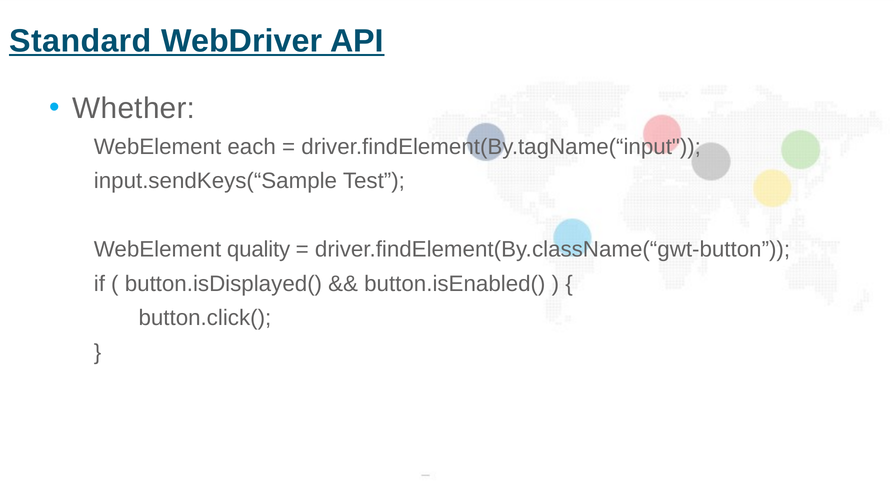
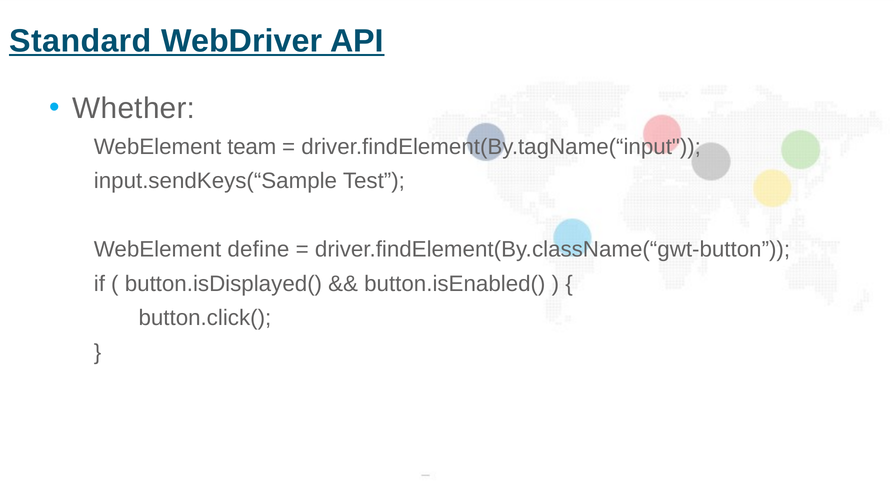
each: each -> team (252, 147)
quality: quality -> define (258, 249)
